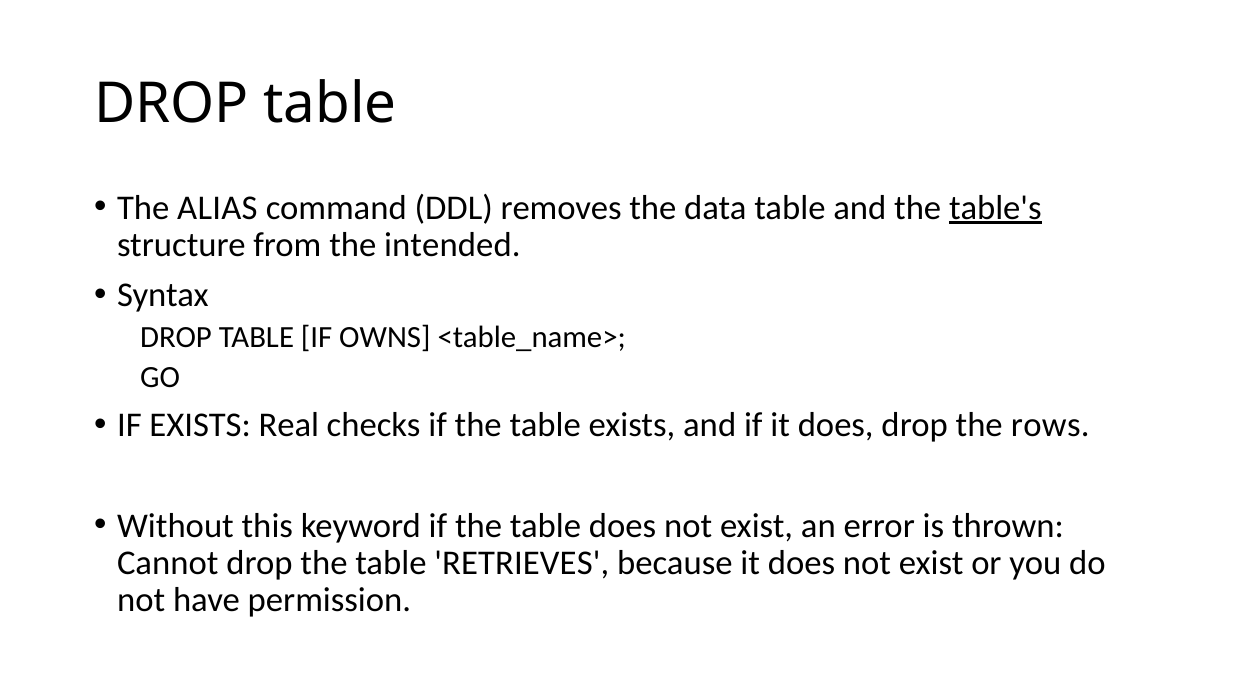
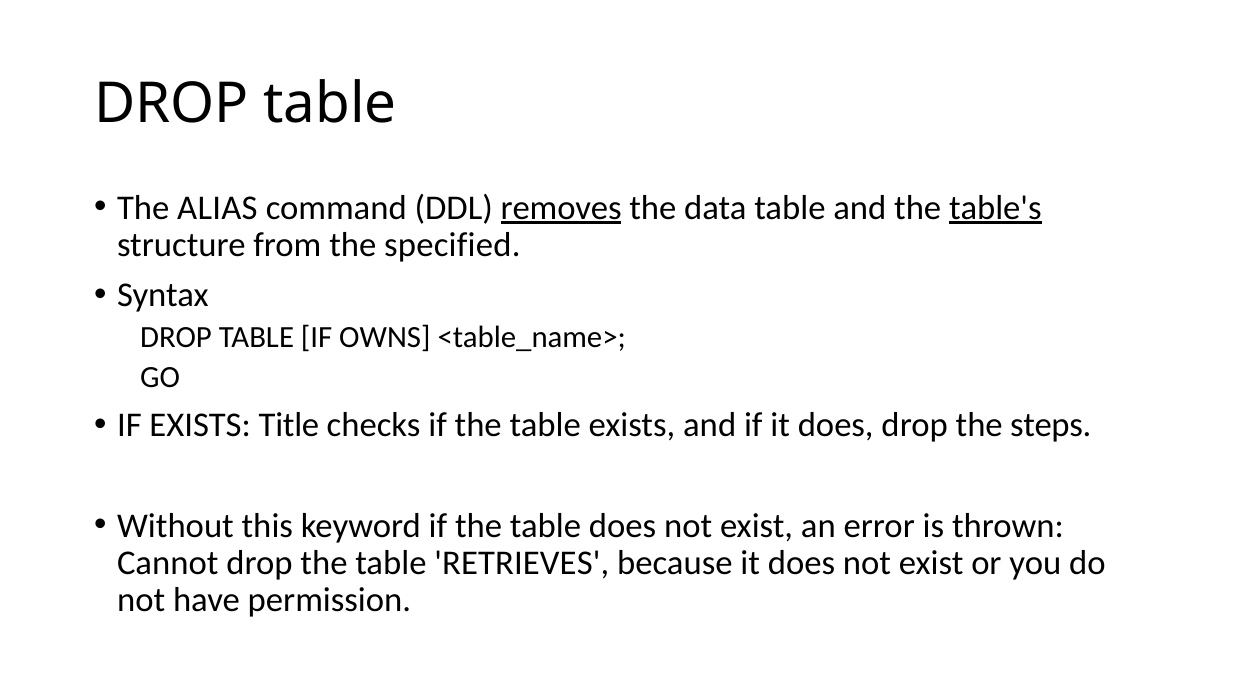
removes underline: none -> present (561, 208)
intended: intended -> specified (452, 245)
Real: Real -> Title (289, 425)
rows: rows -> steps (1051, 425)
